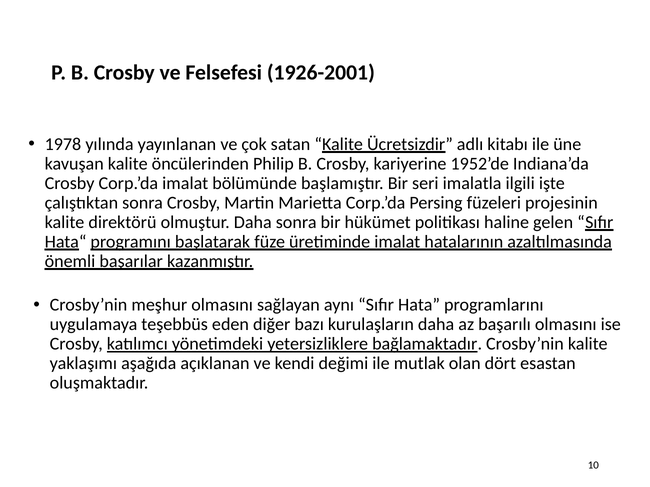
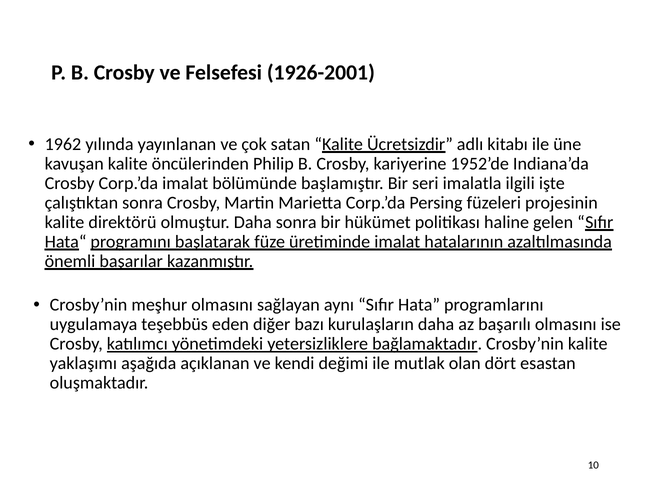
1978: 1978 -> 1962 (63, 144)
